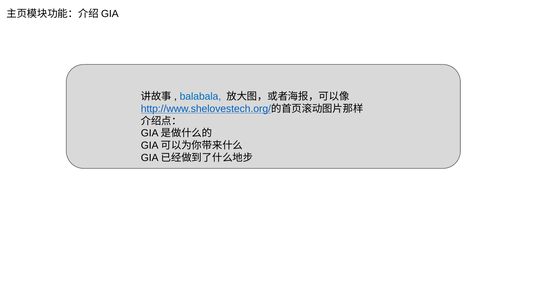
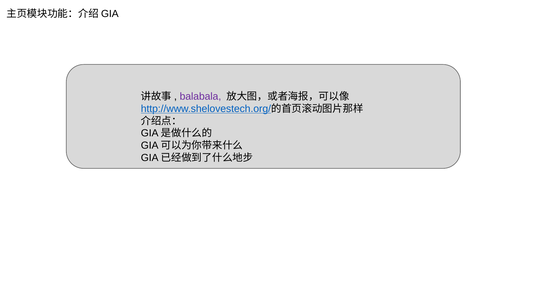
balabala colour: blue -> purple (200, 96)
